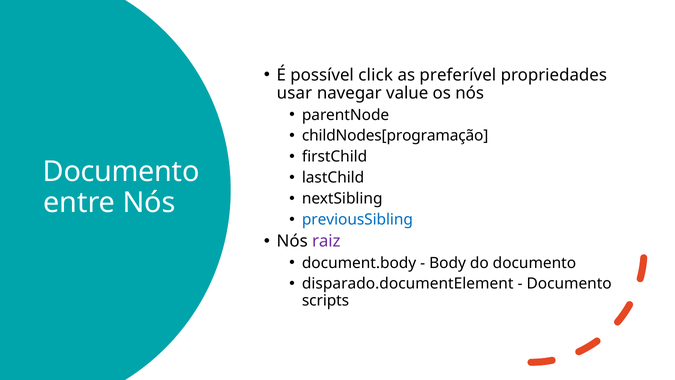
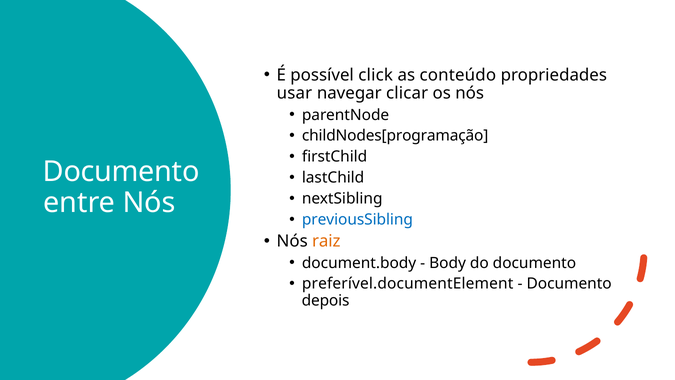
preferível: preferível -> conteúdo (458, 75)
value: value -> clicar (407, 93)
raiz colour: purple -> orange (326, 241)
disparado.documentElement: disparado.documentElement -> preferível.documentElement (408, 284)
scripts: scripts -> depois (326, 300)
